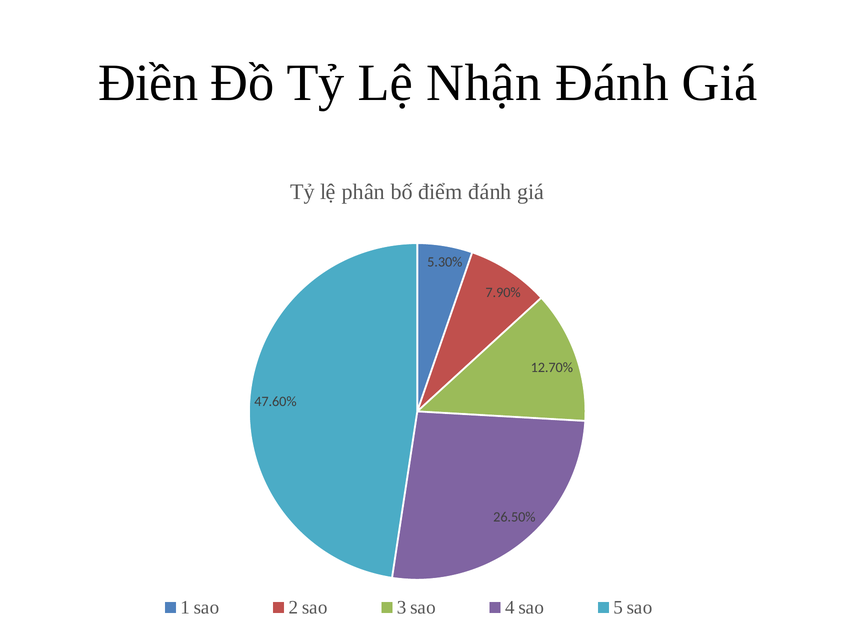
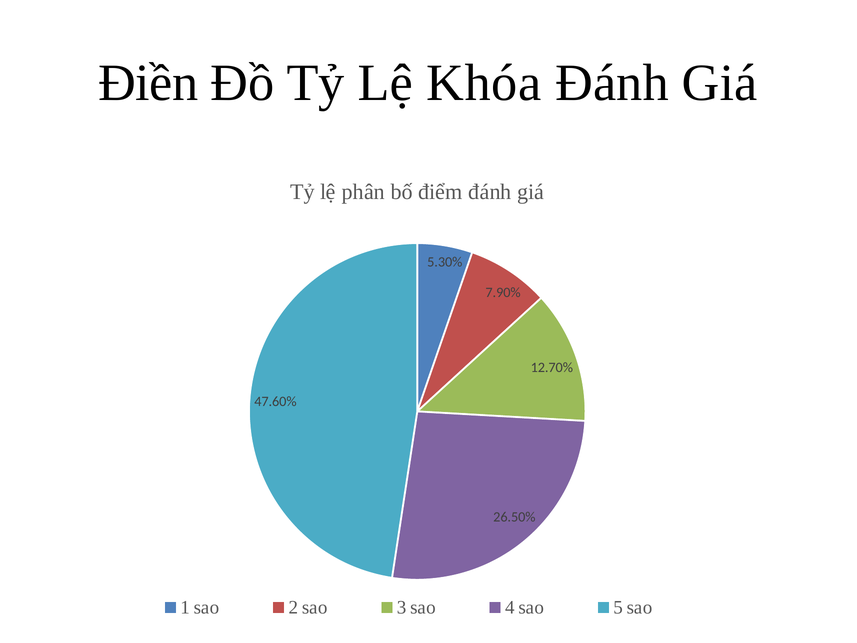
Nhận: Nhận -> Khóa (484, 83)
